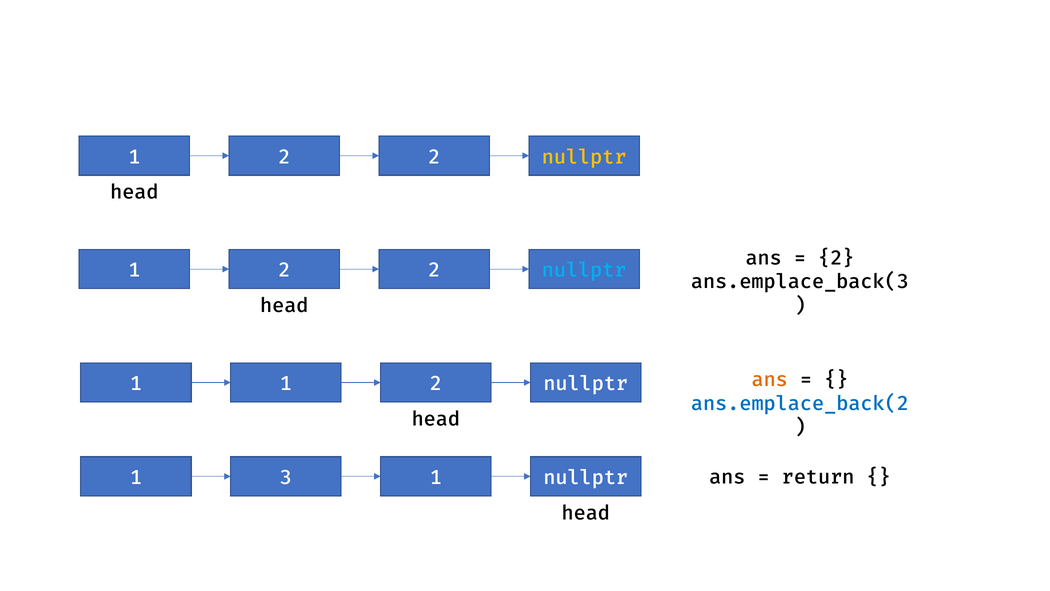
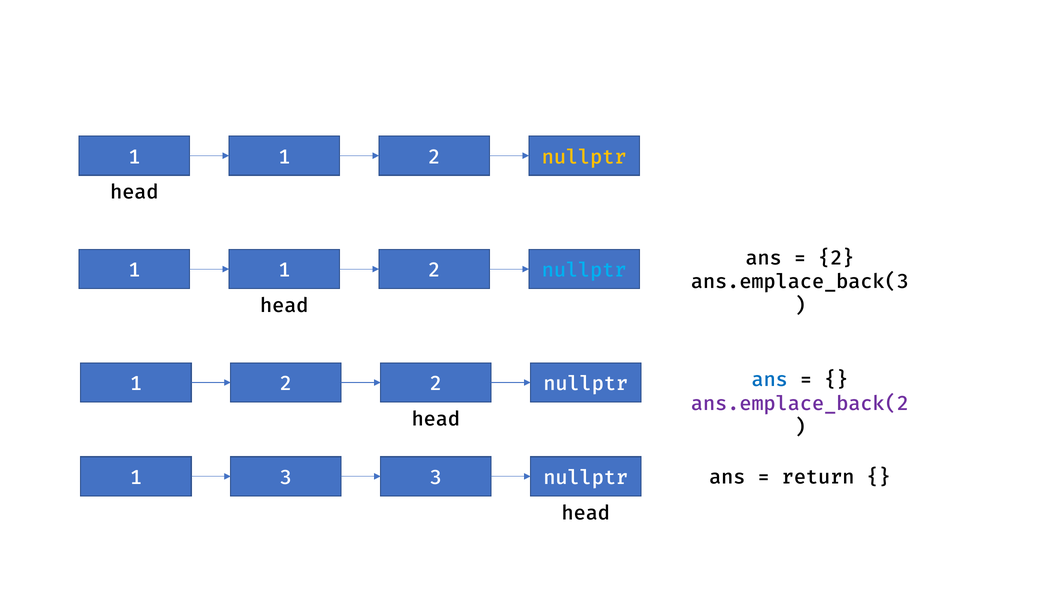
2: 2 -> 1 (284, 157)
2: 2 -> 1 (284, 270)
ans colour: orange -> blue (770, 380)
1: 1 -> 2 (286, 384)
ans.emplace_back(2 colour: blue -> purple (800, 403)
3 1: 1 -> 3 (436, 477)
